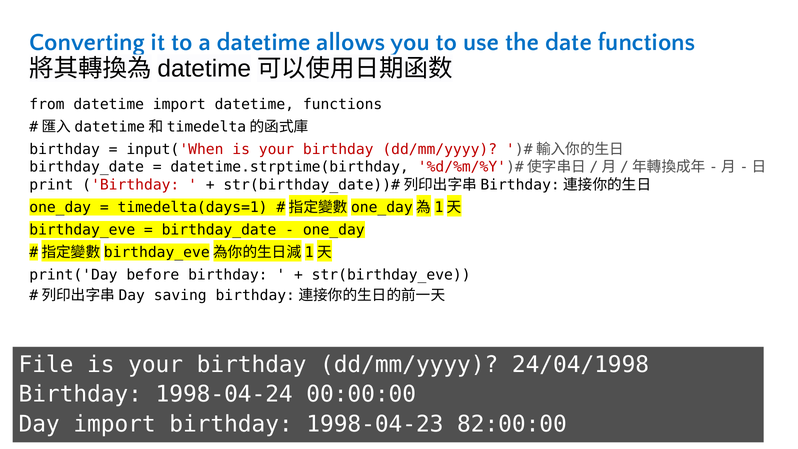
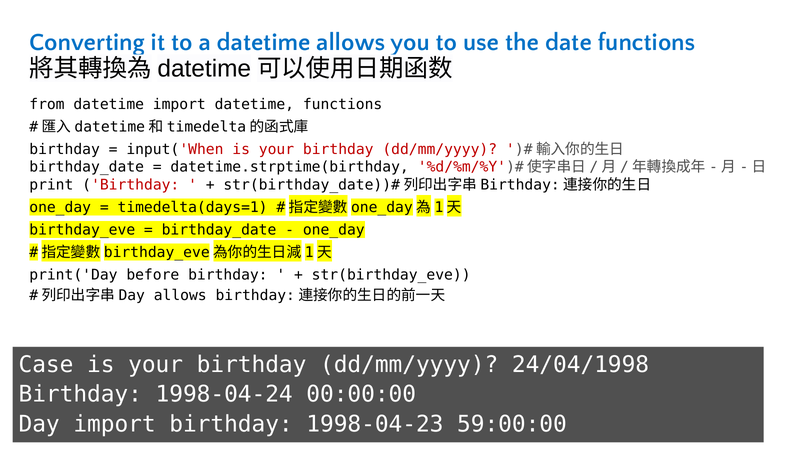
saving: saving -> allows (180, 295)
File: File -> Case (46, 365)
82:00:00: 82:00:00 -> 59:00:00 (512, 424)
